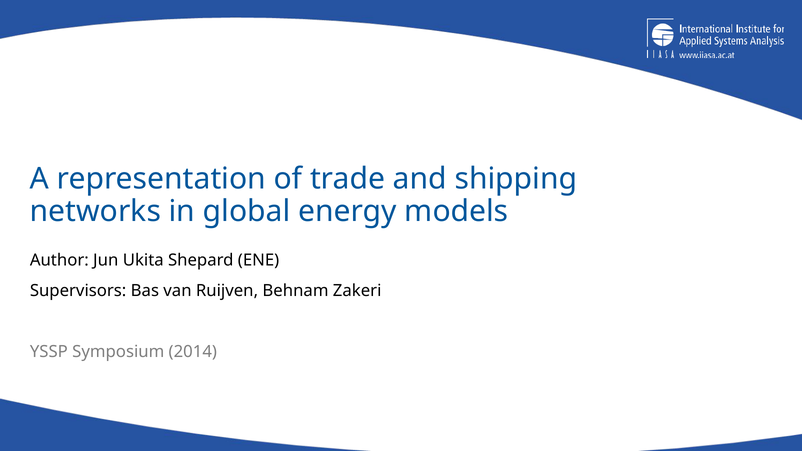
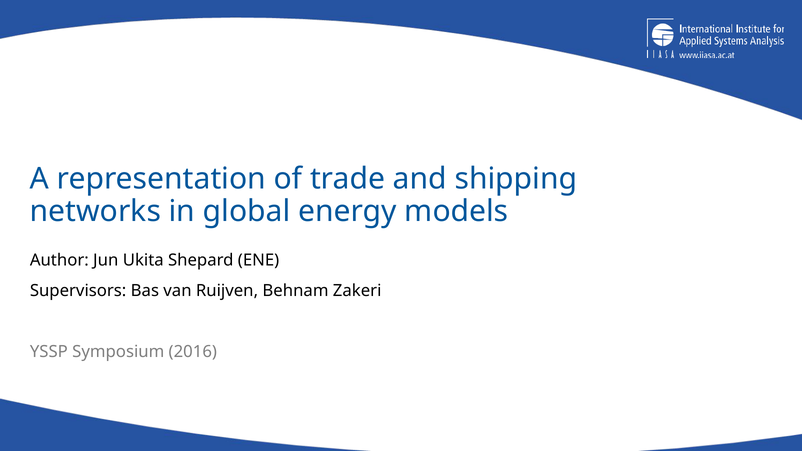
2014: 2014 -> 2016 (193, 352)
